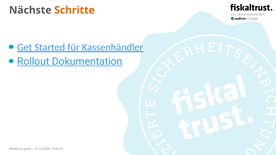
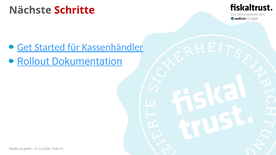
Schritte colour: orange -> red (74, 10)
